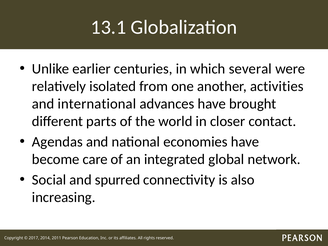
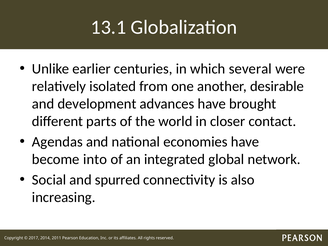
activities: activities -> desirable (277, 86)
international: international -> development (97, 104)
care: care -> into (95, 159)
